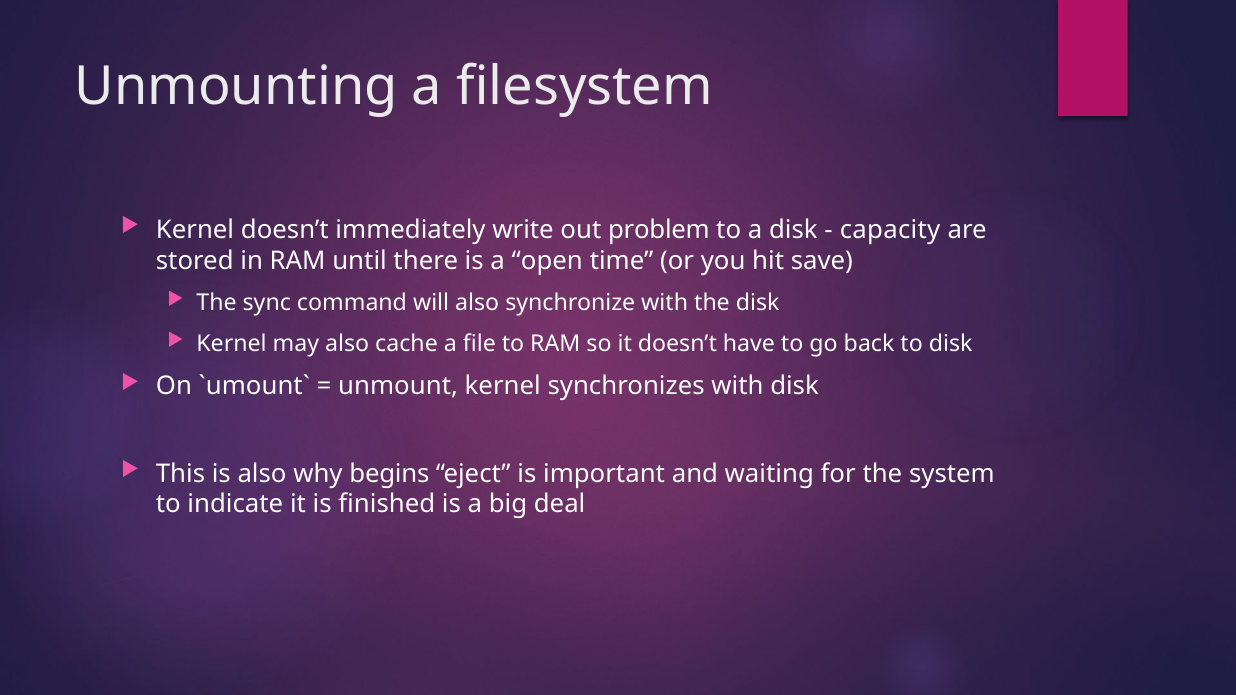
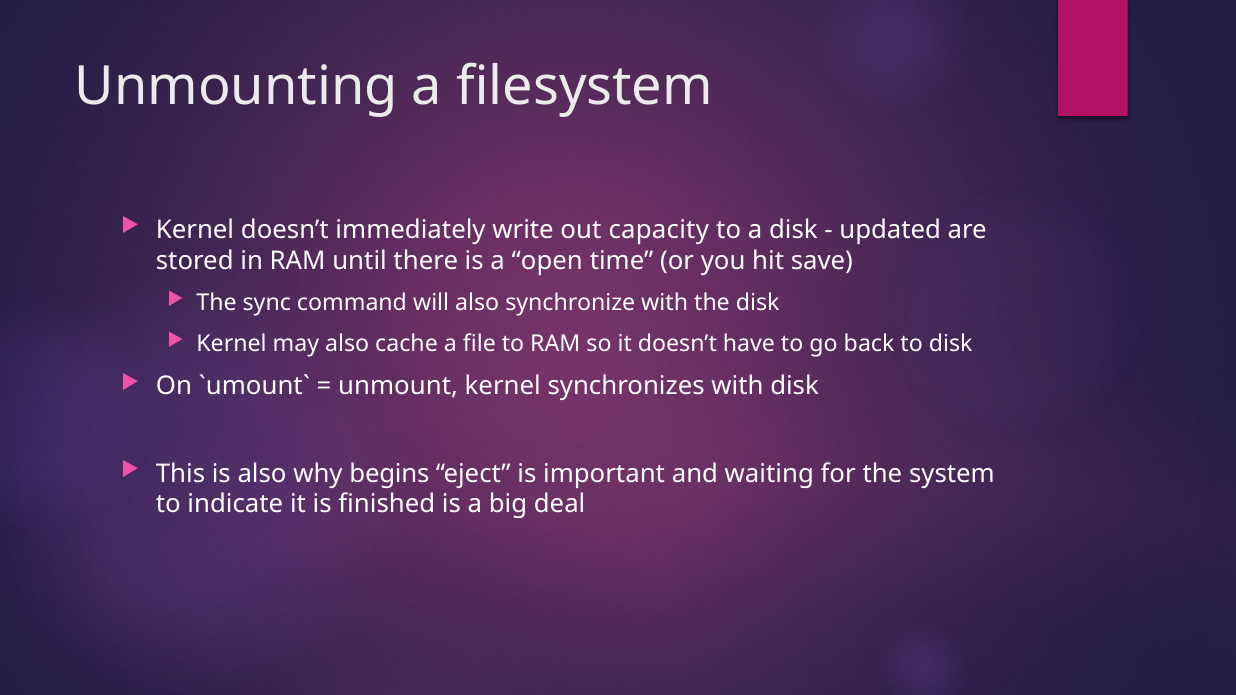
problem: problem -> capacity (659, 230)
capacity: capacity -> updated (890, 230)
